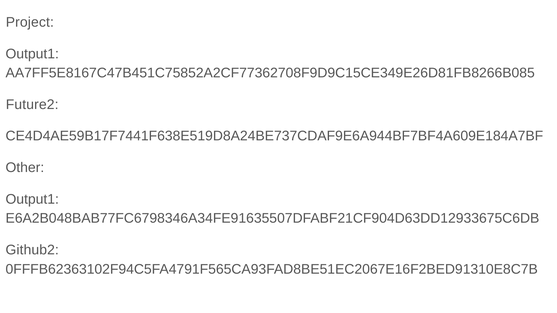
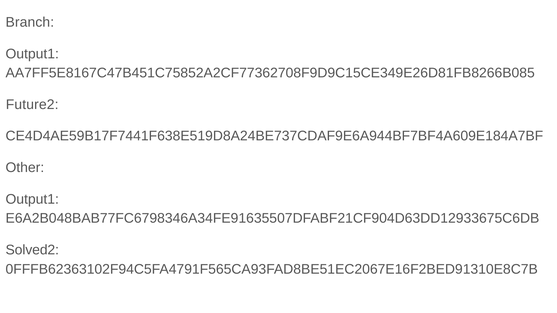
Project: Project -> Branch (30, 22)
Github2: Github2 -> Solved2 (32, 250)
